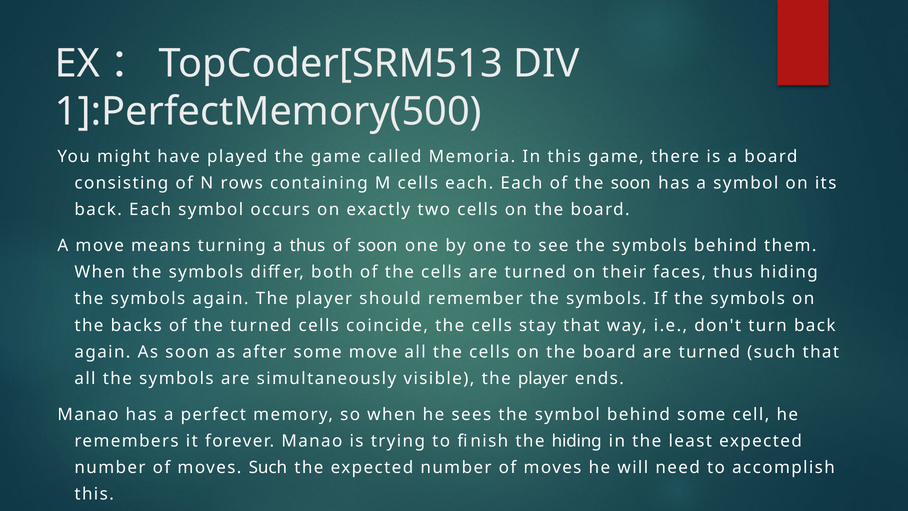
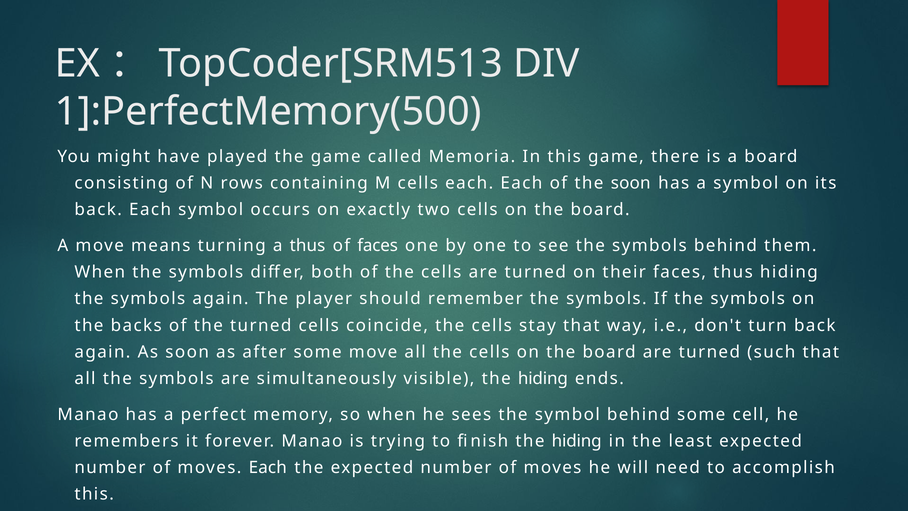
of soon: soon -> faces (378, 246)
visible the player: player -> hiding (543, 378)
moves Such: Such -> Each (268, 467)
